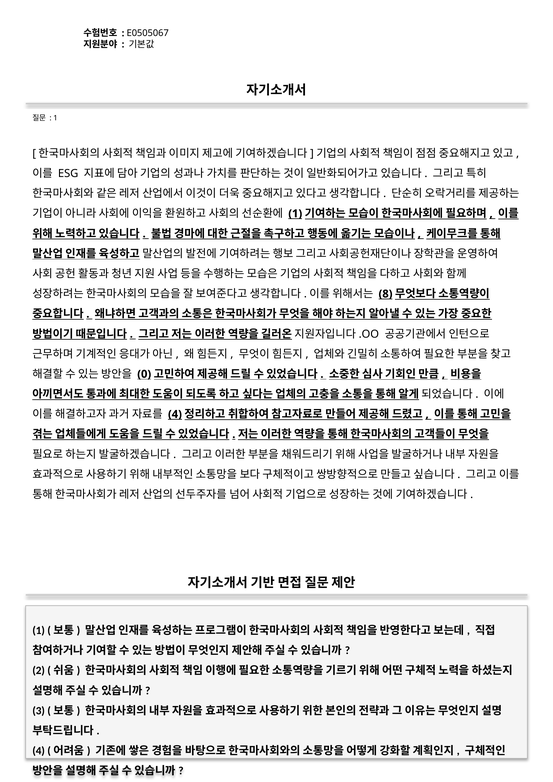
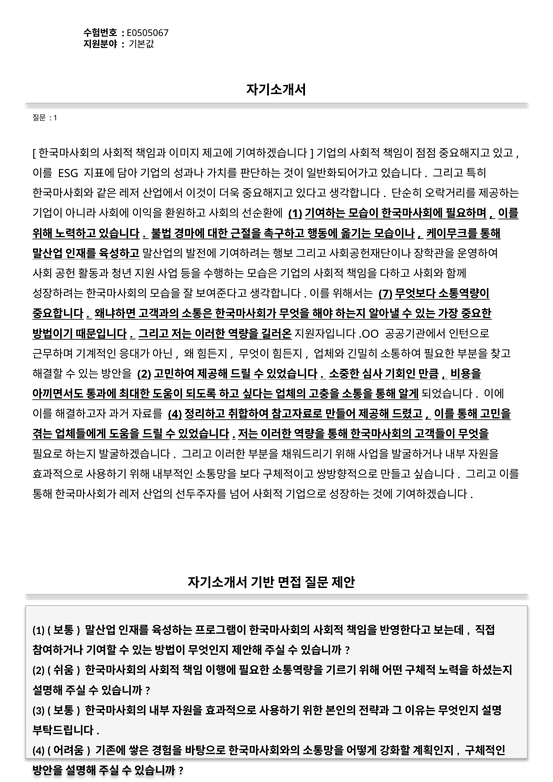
8: 8 -> 7 (386, 294)
0: 0 -> 2 (144, 374)
